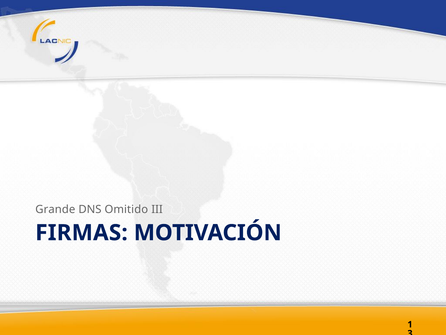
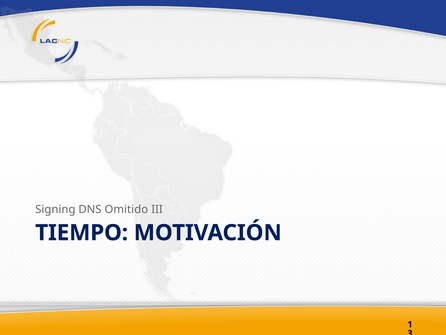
Grande: Grande -> Signing (55, 209)
FIRMAS: FIRMAS -> TIEMPO (82, 233)
